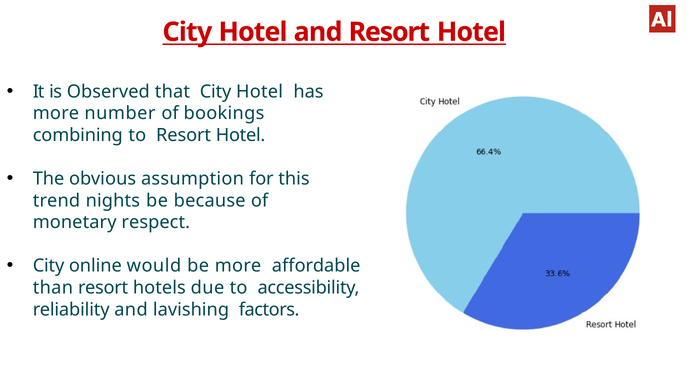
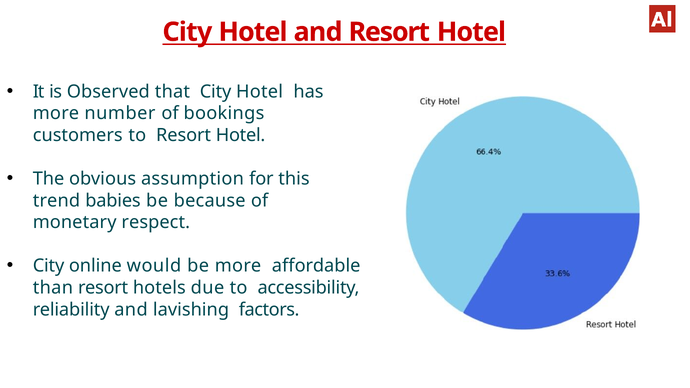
combining: combining -> customers (78, 135)
nights: nights -> babies (113, 201)
